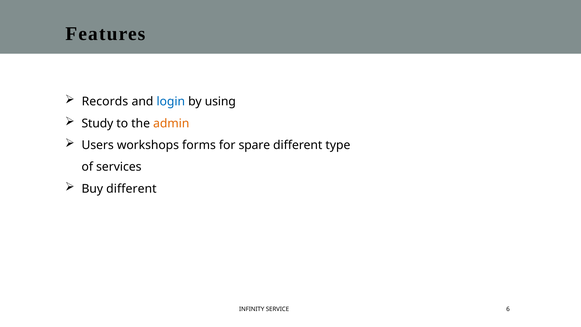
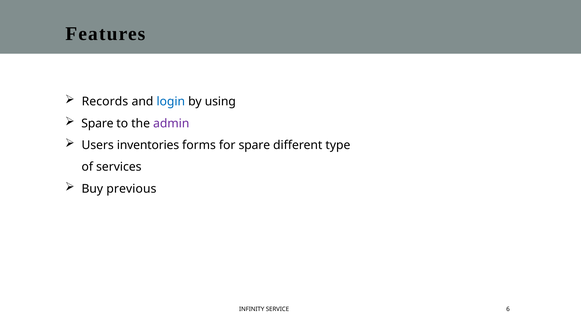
Study: Study -> Spare (97, 123)
admin colour: orange -> purple (171, 123)
workshops: workshops -> inventories (148, 145)
Buy different: different -> previous (131, 189)
